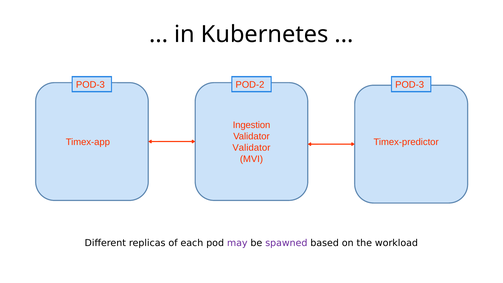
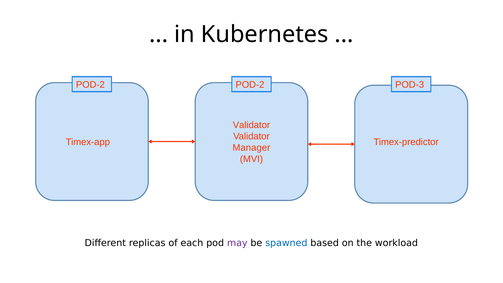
POD-3: POD-3 -> POD-2 (90, 85)
Ingestion: Ingestion -> Validator (251, 125)
Validator: Validator -> Manager (251, 148)
spawned colour: purple -> blue (286, 243)
